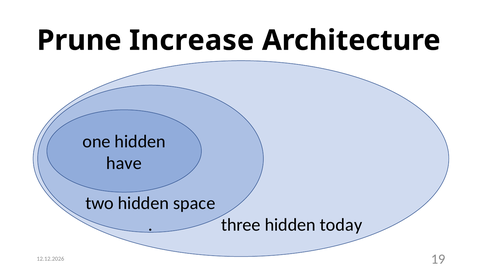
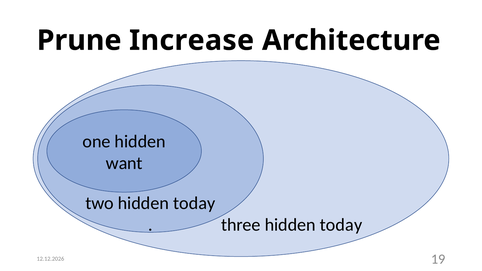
have: have -> want (124, 163)
two hidden space: space -> today (194, 203)
